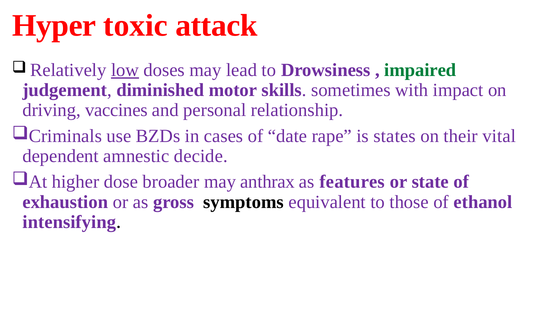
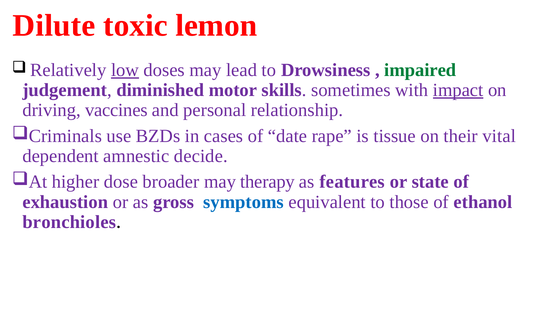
Hyper: Hyper -> Dilute (54, 26)
attack: attack -> lemon (216, 26)
impact underline: none -> present (458, 90)
states: states -> tissue (395, 136)
anthrax: anthrax -> therapy (268, 182)
symptoms colour: black -> blue (244, 202)
intensifying: intensifying -> bronchioles (69, 222)
